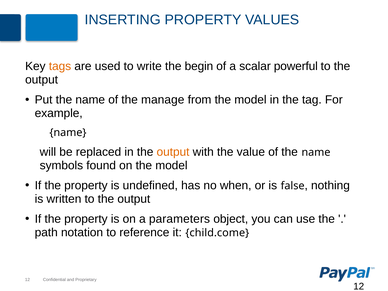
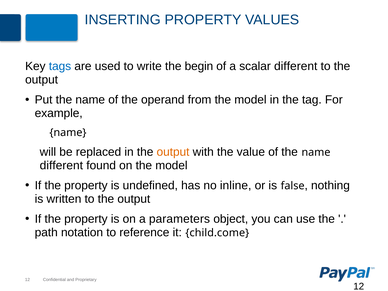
tags colour: orange -> blue (60, 66)
scalar powerful: powerful -> different (296, 66)
manage: manage -> operand (163, 100)
symbols: symbols -> different (61, 165)
when: when -> inline (236, 185)
